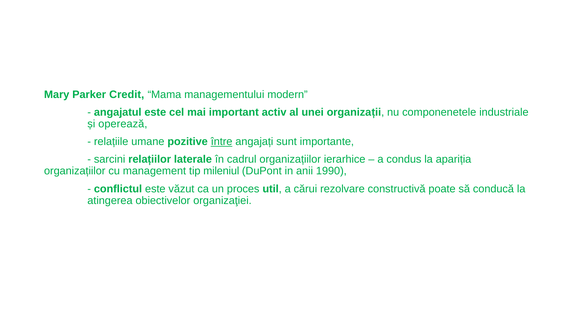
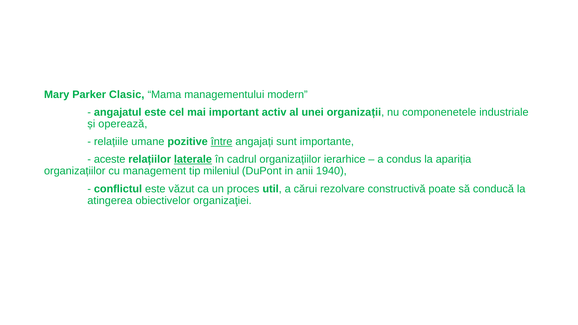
Credit: Credit -> Clasic (127, 95)
sarcini: sarcini -> aceste (110, 159)
laterale underline: none -> present (193, 159)
1990: 1990 -> 1940 (331, 171)
